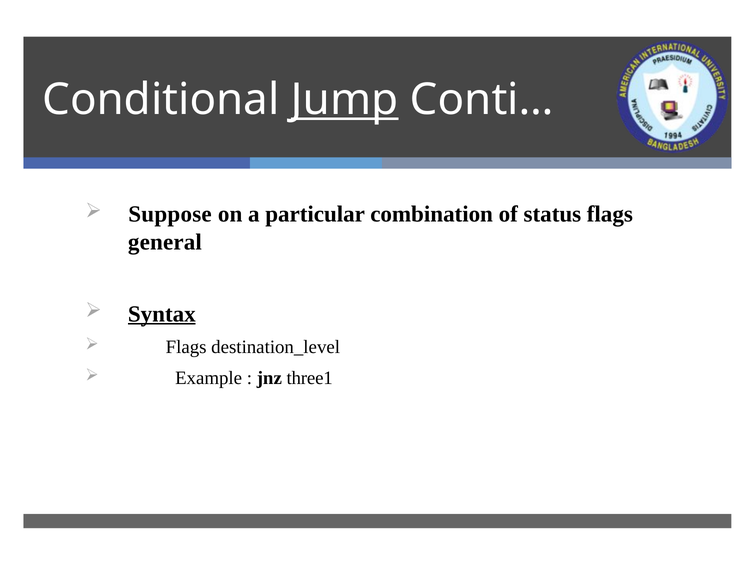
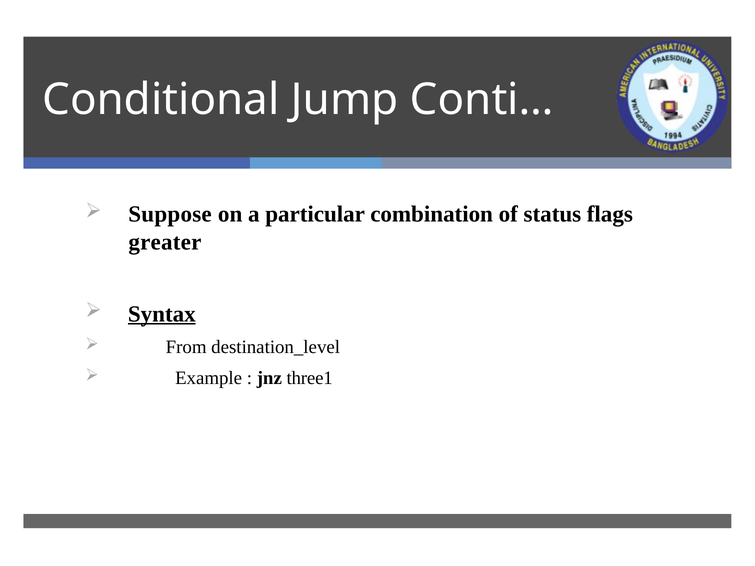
Jump underline: present -> none (345, 100)
general: general -> greater (165, 242)
Flags: Flags -> From (186, 347)
